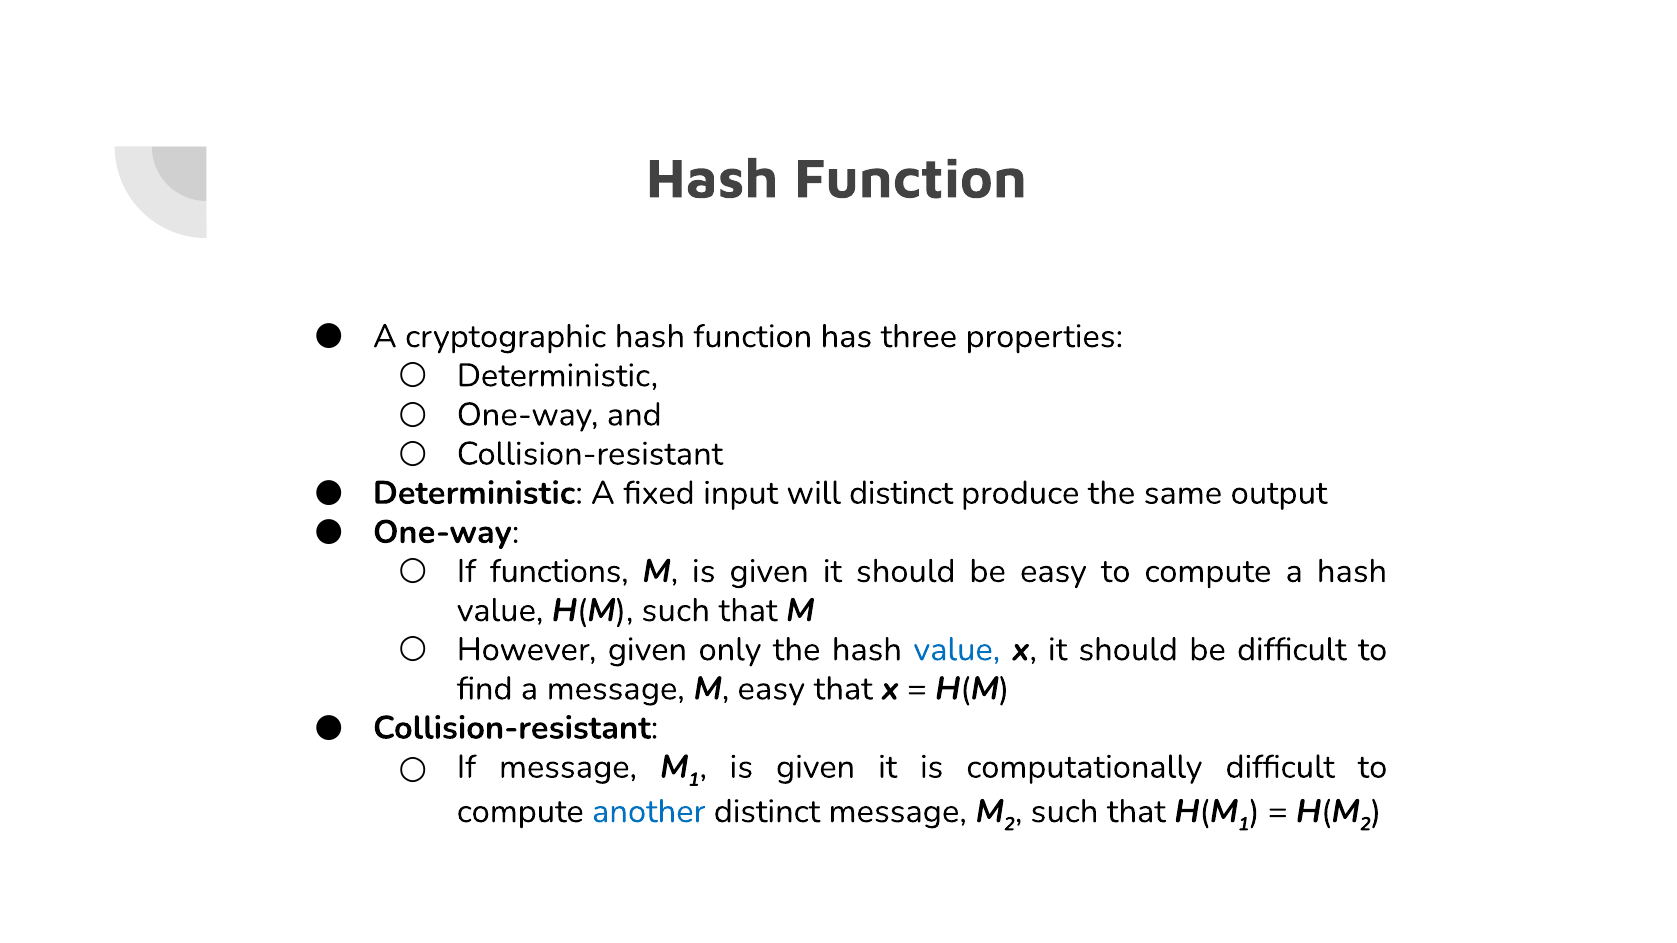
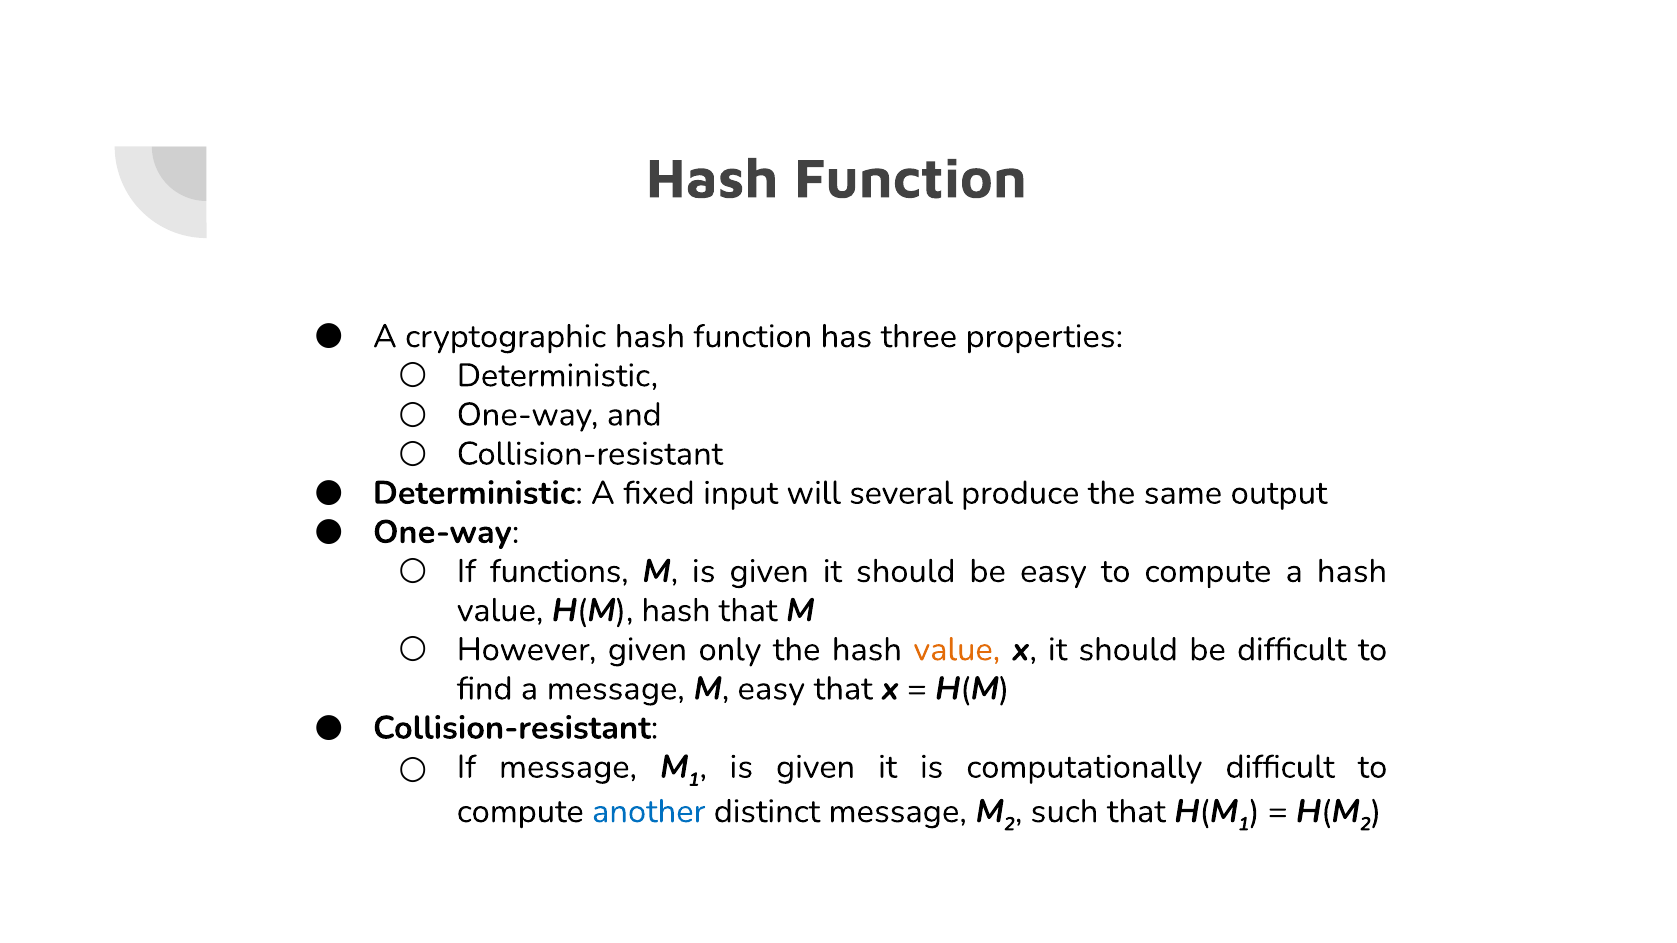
will distinct: distinct -> several (901, 493)
H(M such: such -> hash (676, 611)
value colour: blue -> orange (957, 650)
